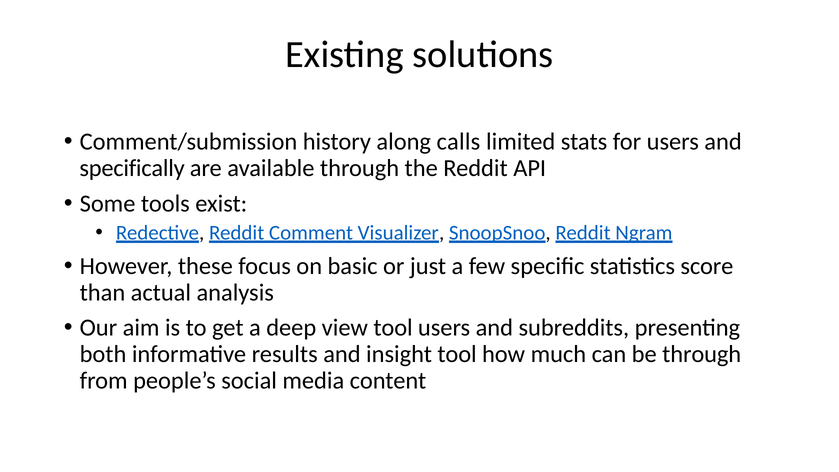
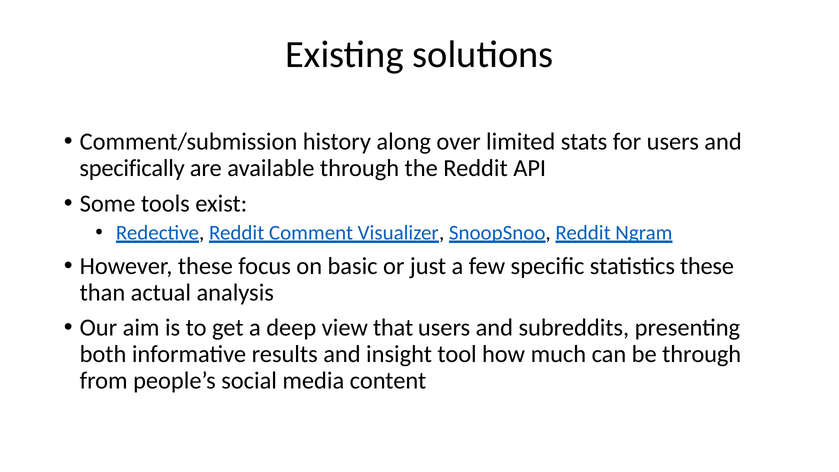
calls: calls -> over (459, 142)
statistics score: score -> these (707, 266)
view tool: tool -> that (393, 328)
